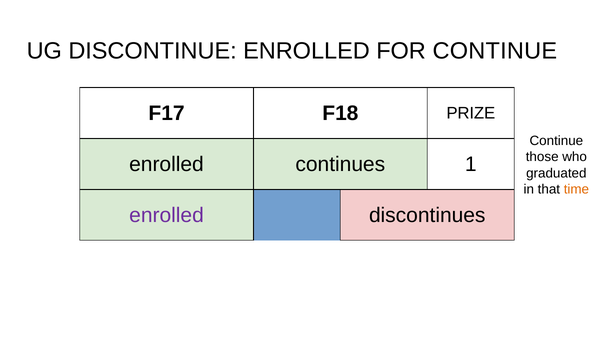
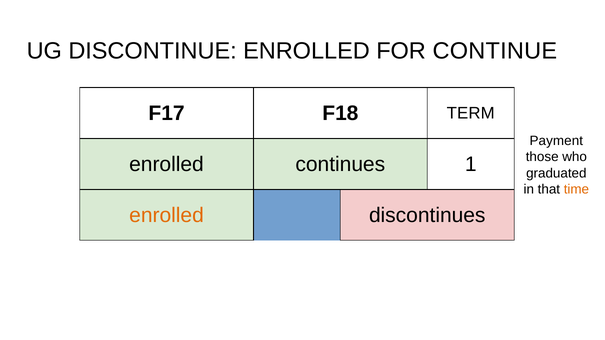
PRIZE: PRIZE -> TERM (471, 113)
Continue: Continue -> Payment (556, 141)
enrolled colour: purple -> orange (167, 215)
